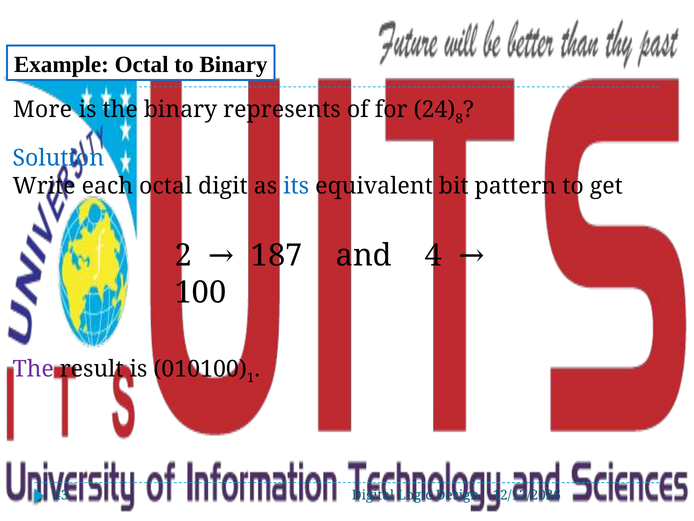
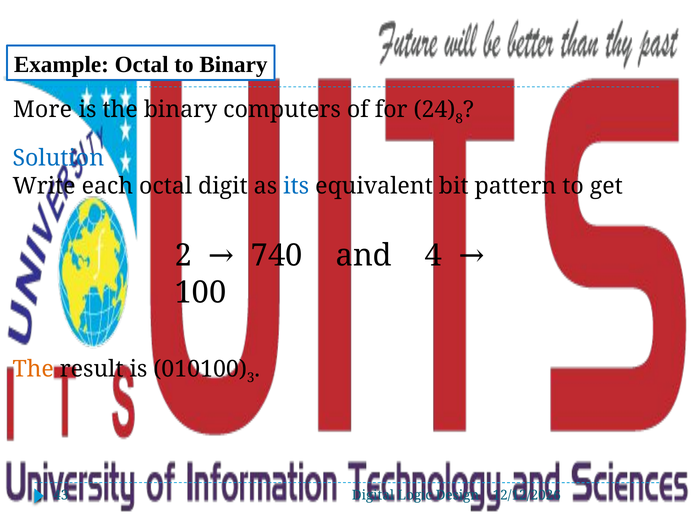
represents: represents -> computers (282, 110)
187: 187 -> 740 (277, 255)
The colour: purple -> orange (33, 369)
1: 1 -> 3 (251, 378)
